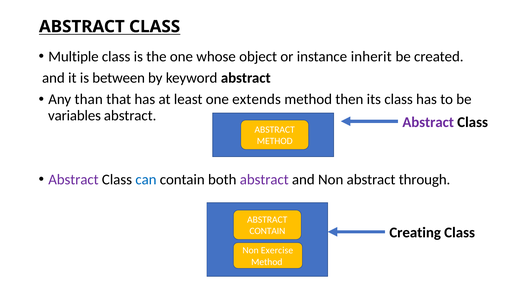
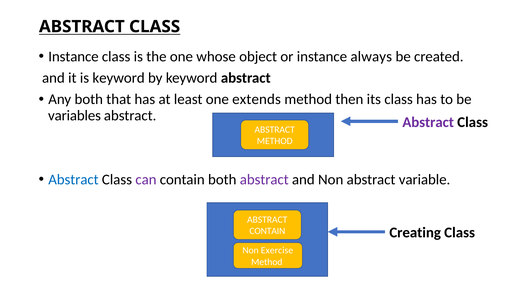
Multiple: Multiple -> Instance (73, 57)
inherit: inherit -> always (371, 57)
is between: between -> keyword (119, 78)
Any than: than -> both (89, 100)
Abstract colour: purple -> blue (73, 180)
can colour: blue -> purple (146, 180)
through: through -> variable (425, 180)
